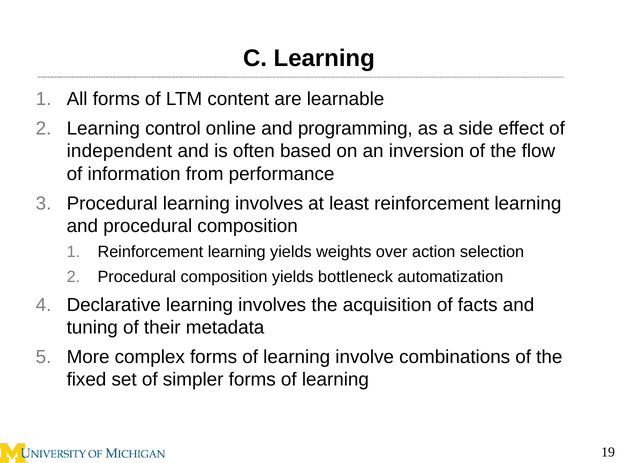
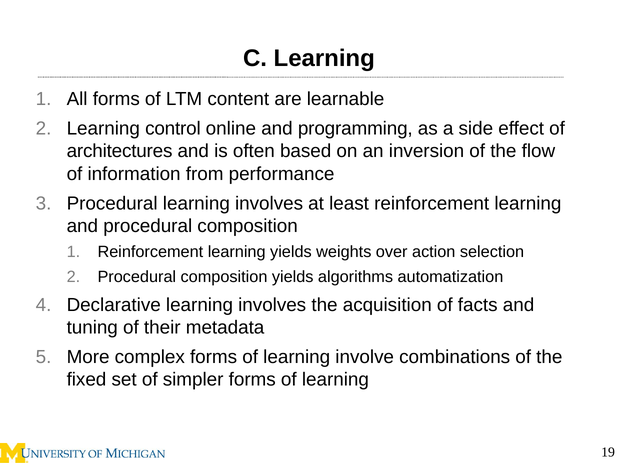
independent: independent -> architectures (120, 151)
bottleneck: bottleneck -> algorithms (356, 277)
